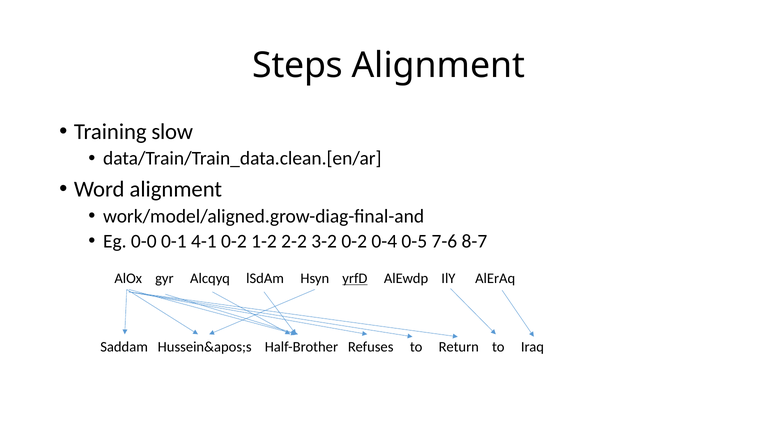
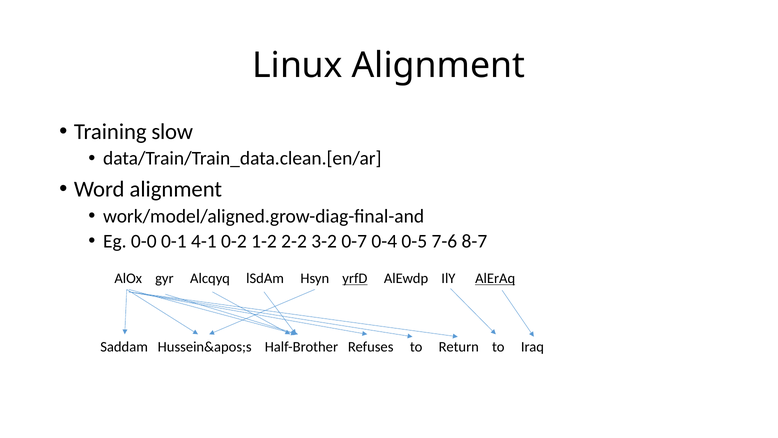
Steps: Steps -> Linux (298, 65)
3-2 0-2: 0-2 -> 0-7 (354, 241)
AlErAq underline: none -> present (495, 278)
